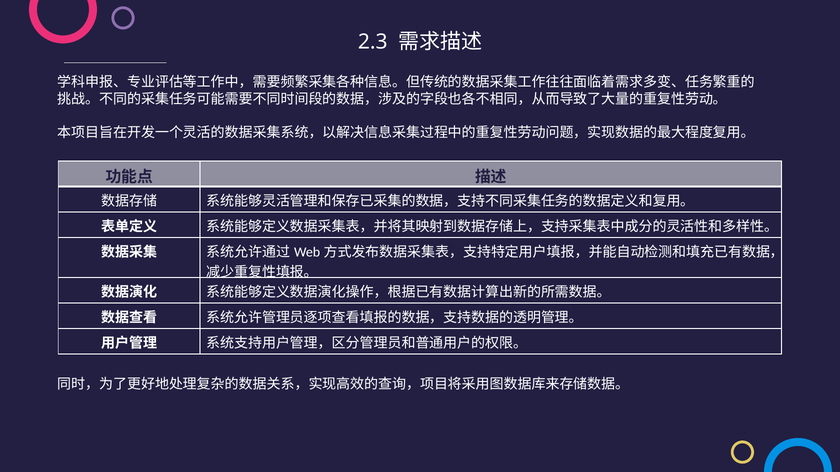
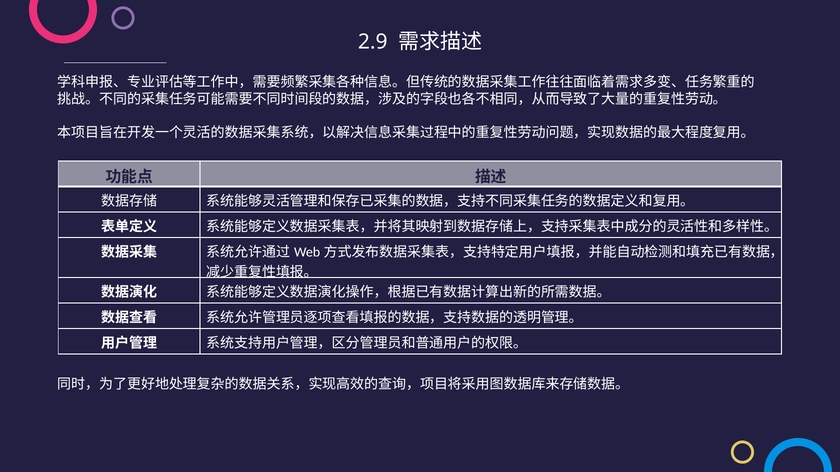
2.3: 2.3 -> 2.9 (373, 42)
